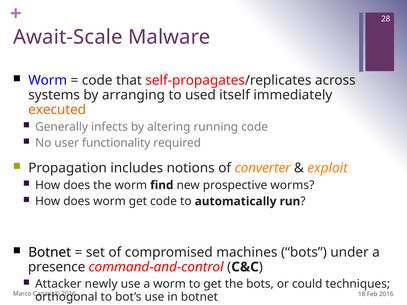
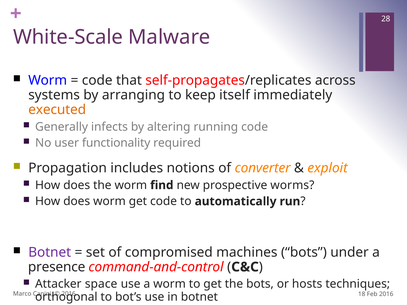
Await-Scale: Await-Scale -> White-Scale (68, 37)
used: used -> keep (200, 95)
Botnet colour: black -> purple (50, 253)
newly: newly -> space (101, 284)
could: could -> hosts (307, 284)
